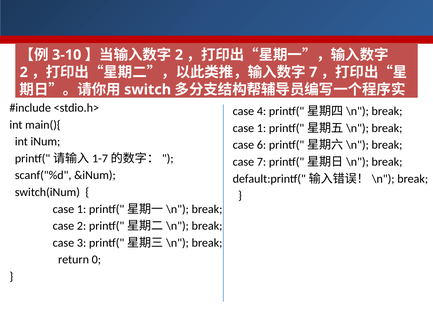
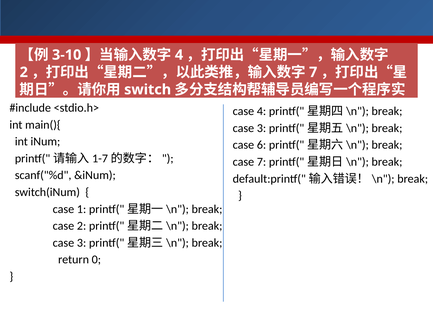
2: 2 -> 4 (179, 55)
1: 1 -> 3 (262, 128)
